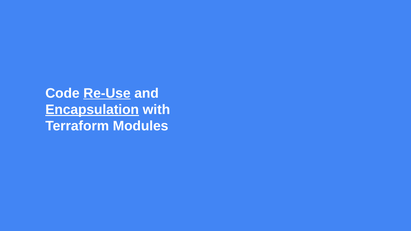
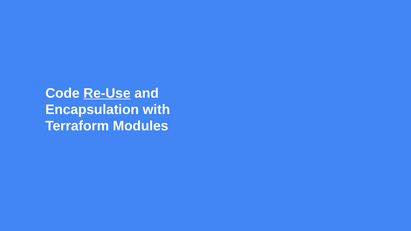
Encapsulation underline: present -> none (92, 110)
